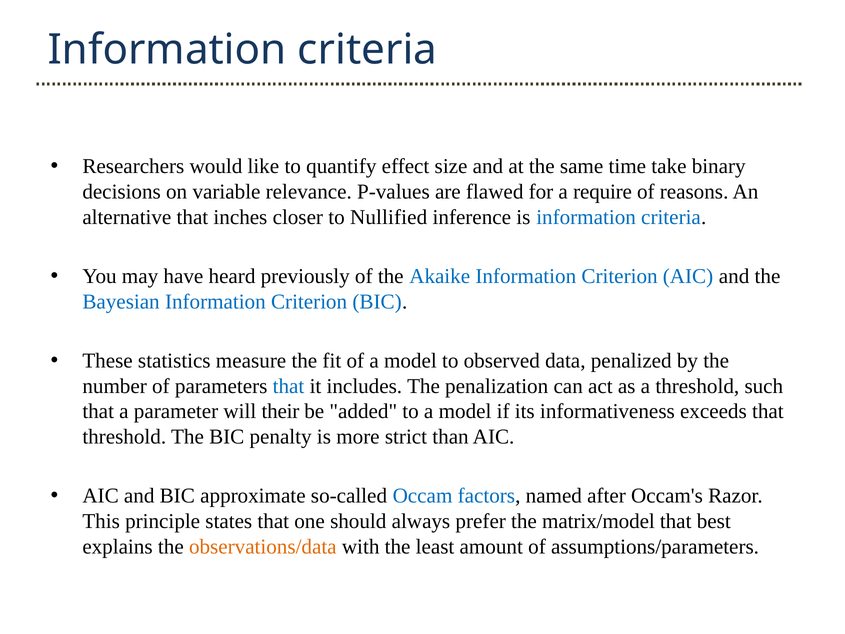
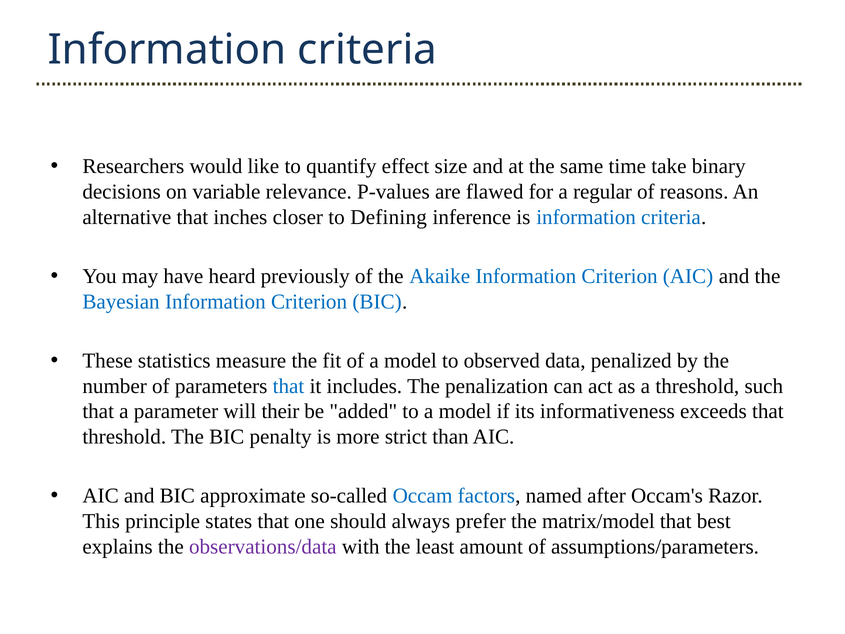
require: require -> regular (603, 192)
Nullified: Nullified -> Defining (389, 217)
observations/data colour: orange -> purple (263, 547)
